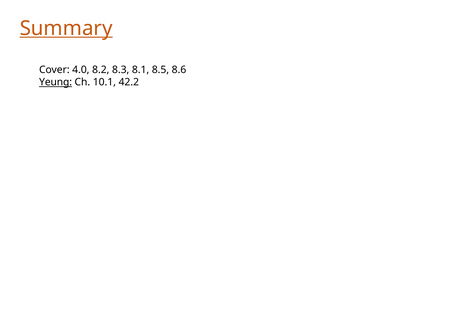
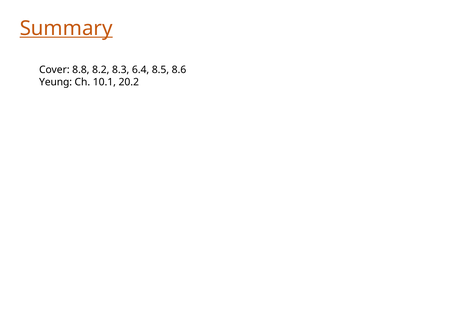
4.0: 4.0 -> 8.8 (81, 70)
8.1: 8.1 -> 6.4 (141, 70)
Yeung underline: present -> none (56, 82)
42.2: 42.2 -> 20.2 (129, 82)
